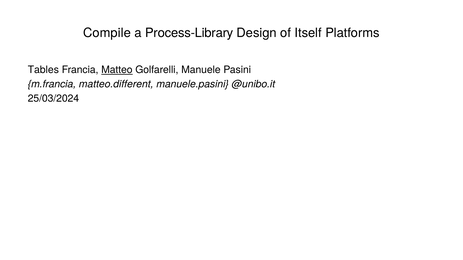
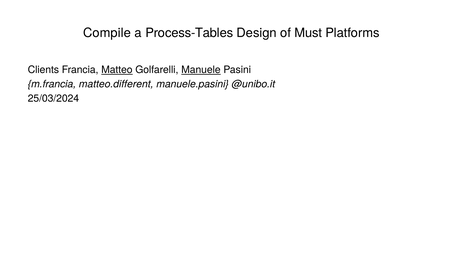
Process-Library: Process-Library -> Process-Tables (189, 33)
Itself: Itself -> Must (308, 33)
Tables: Tables -> Clients (43, 70)
Manuele underline: none -> present (201, 70)
